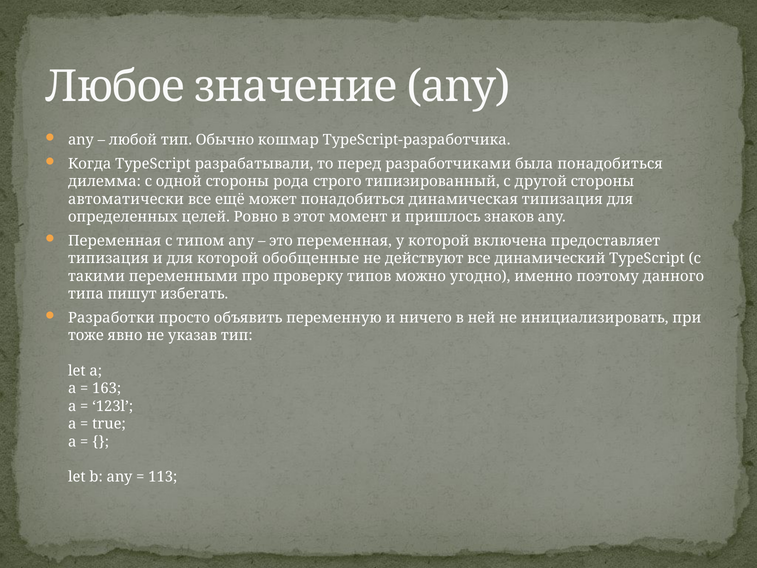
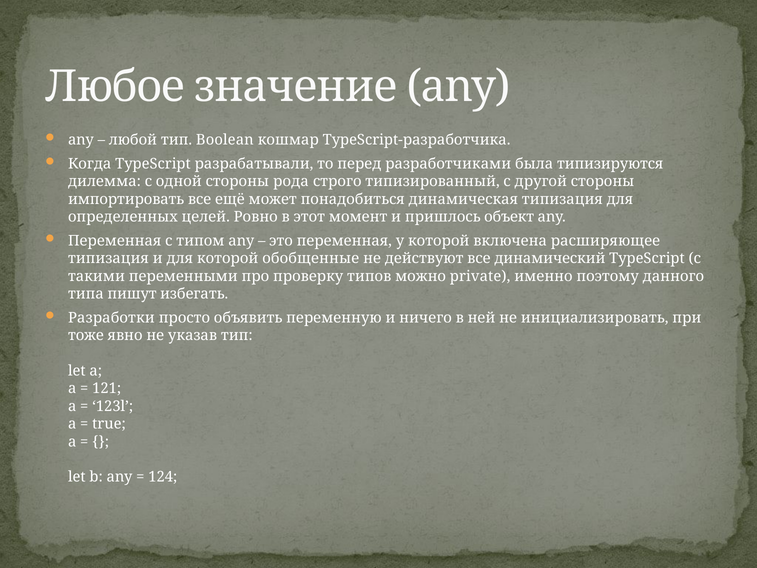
Обычно: Обычно -> Boolean (225, 140)
была понадобиться: понадобиться -> типизируются (610, 164)
автоматически: автоматически -> импортировать (126, 199)
знаков: знаков -> объект (509, 217)
предоставляет: предоставляет -> расширяющее (605, 241)
угодно: угодно -> private (480, 276)
163: 163 -> 121 (107, 388)
113: 113 -> 124 (163, 477)
